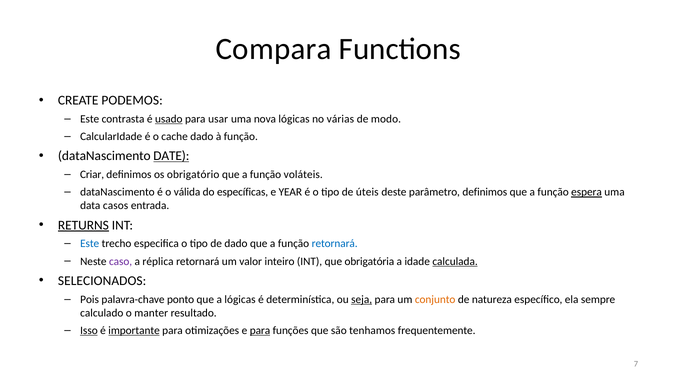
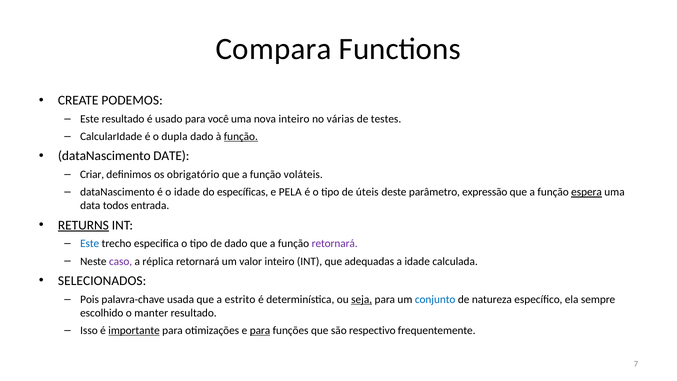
Este contrasta: contrasta -> resultado (123, 119)
usado underline: present -> none (169, 119)
usar: usar -> você (218, 119)
nova lógicas: lógicas -> inteiro (294, 119)
modo: modo -> testes (386, 119)
cache: cache -> dupla (174, 136)
função underline: none -> present (241, 136)
DATE underline: present -> none (171, 156)
o válida: válida -> idade (187, 192)
YEAR: YEAR -> PELA (290, 192)
parâmetro definimos: definimos -> expressão (485, 192)
casos: casos -> todos (116, 206)
retornará colour: blue -> purple (335, 244)
obrigatória: obrigatória -> adequadas (369, 261)
calculada underline: present -> none (455, 261)
ponto: ponto -> usada (181, 299)
a lógicas: lógicas -> estrito (240, 299)
conjunto colour: orange -> blue (435, 299)
calculado: calculado -> escolhido (102, 313)
Isso underline: present -> none (89, 330)
tenhamos: tenhamos -> respectivo (372, 330)
